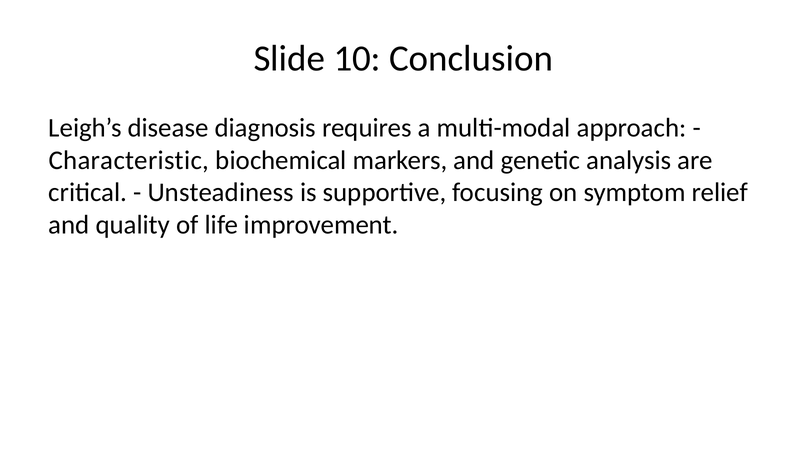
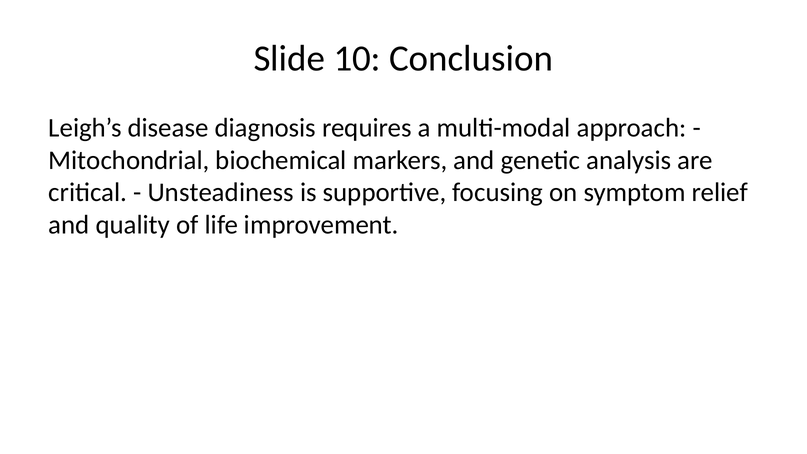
Characteristic: Characteristic -> Mitochondrial (129, 160)
